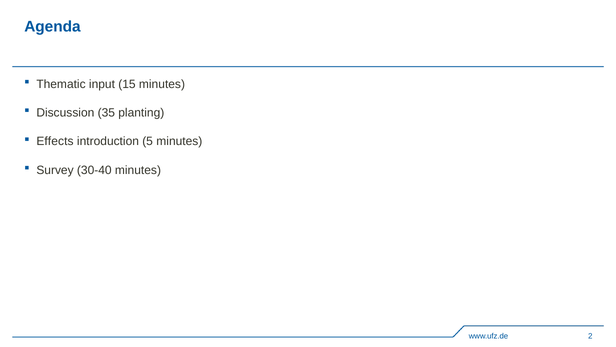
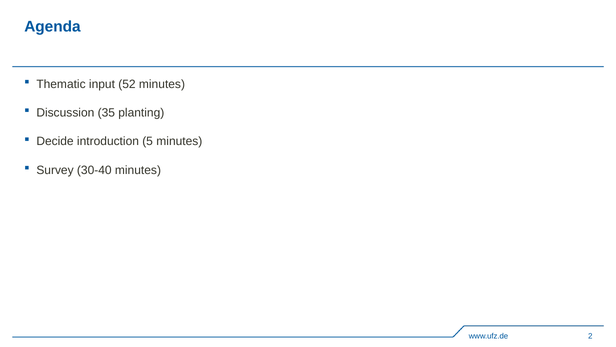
15: 15 -> 52 (127, 84)
Effects: Effects -> Decide (55, 141)
